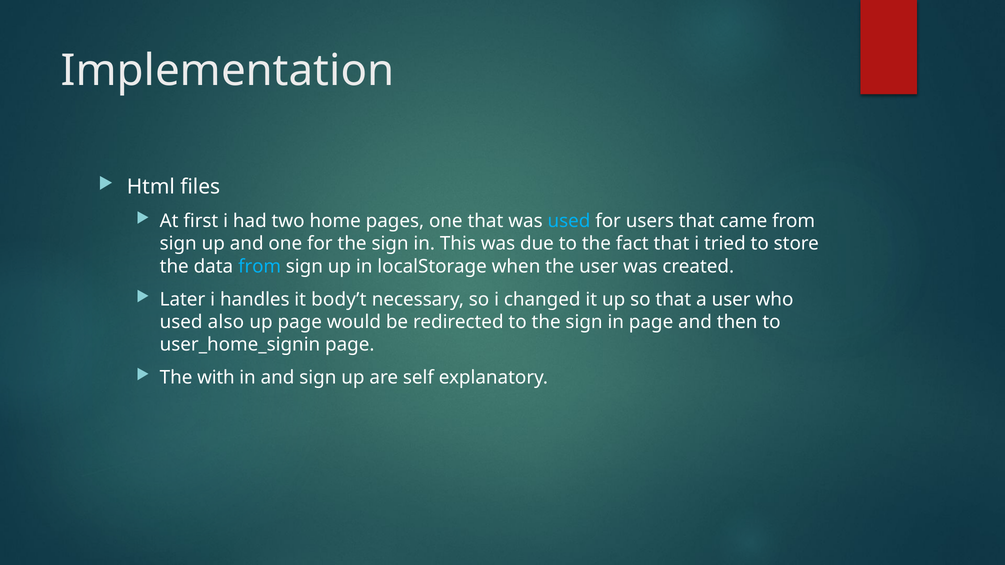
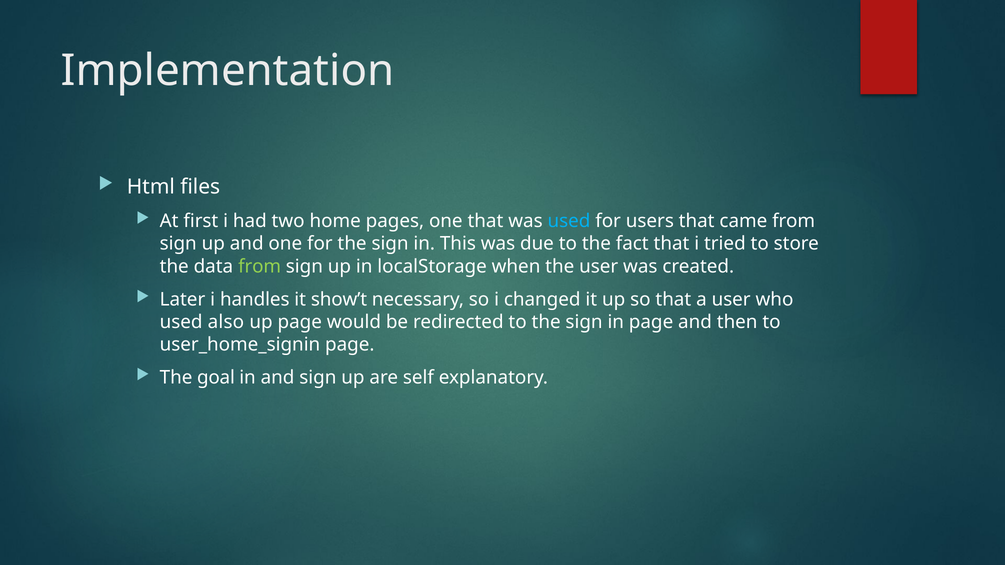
from colour: light blue -> light green (260, 266)
body’t: body’t -> show’t (339, 300)
with: with -> goal (216, 378)
